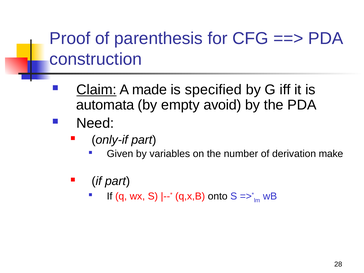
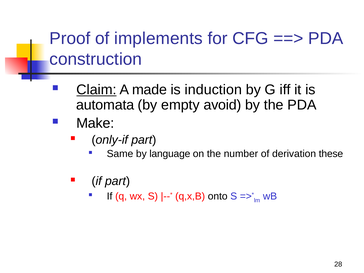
parenthesis: parenthesis -> implements (158, 39)
specified: specified -> induction (213, 90)
Need: Need -> Make (95, 123)
Given: Given -> Same (120, 154)
variables: variables -> language (170, 154)
make: make -> these (331, 154)
